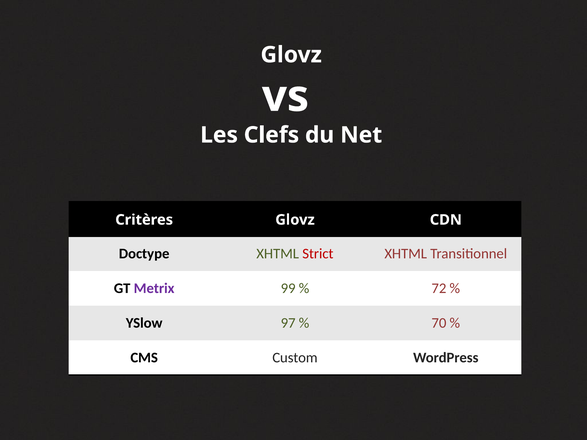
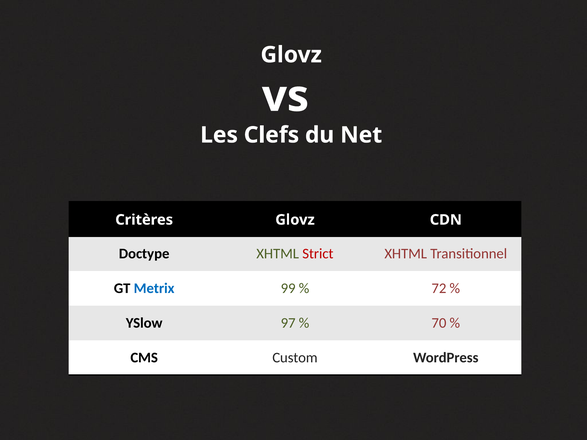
Metrix colour: purple -> blue (154, 289)
